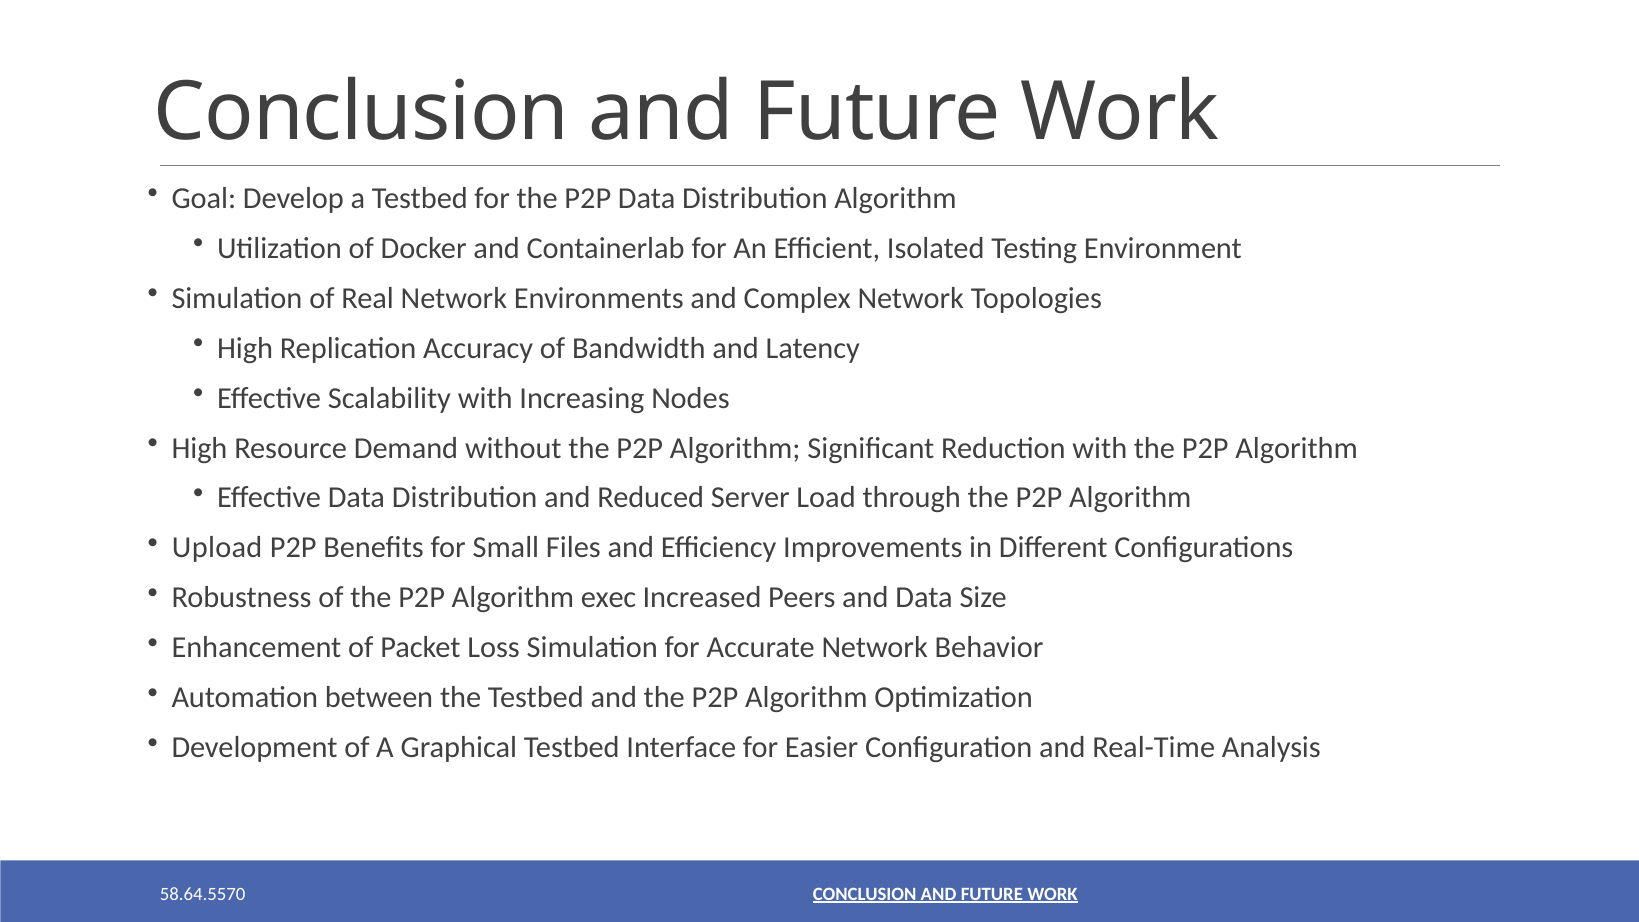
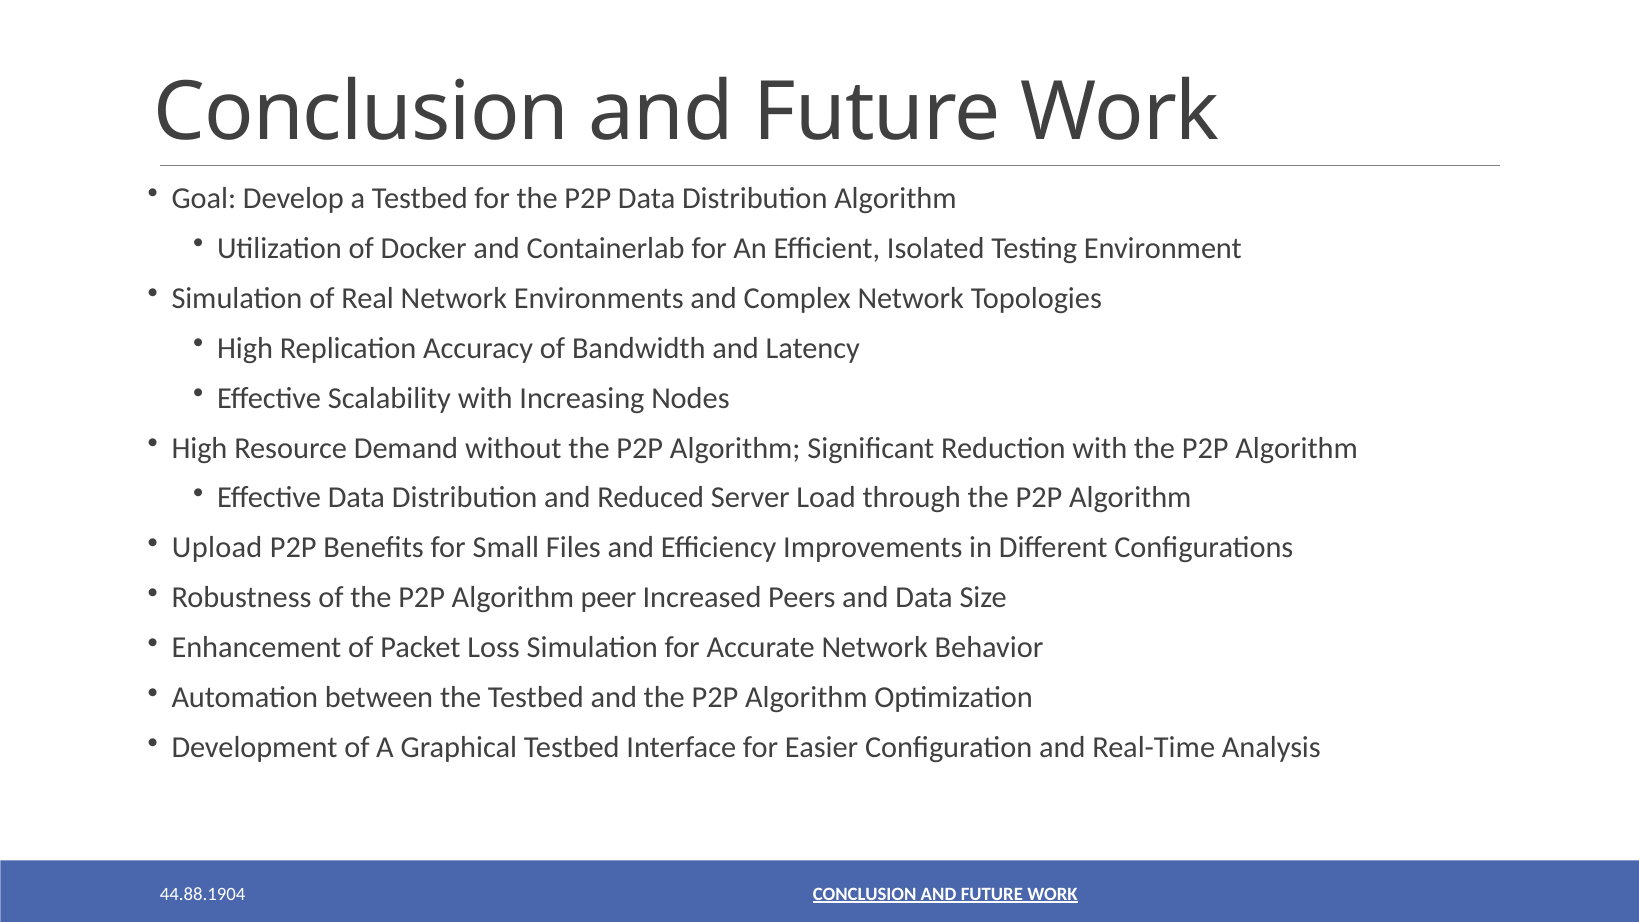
exec: exec -> peer (609, 598)
58.64.5570: 58.64.5570 -> 44.88.1904 (203, 894)
